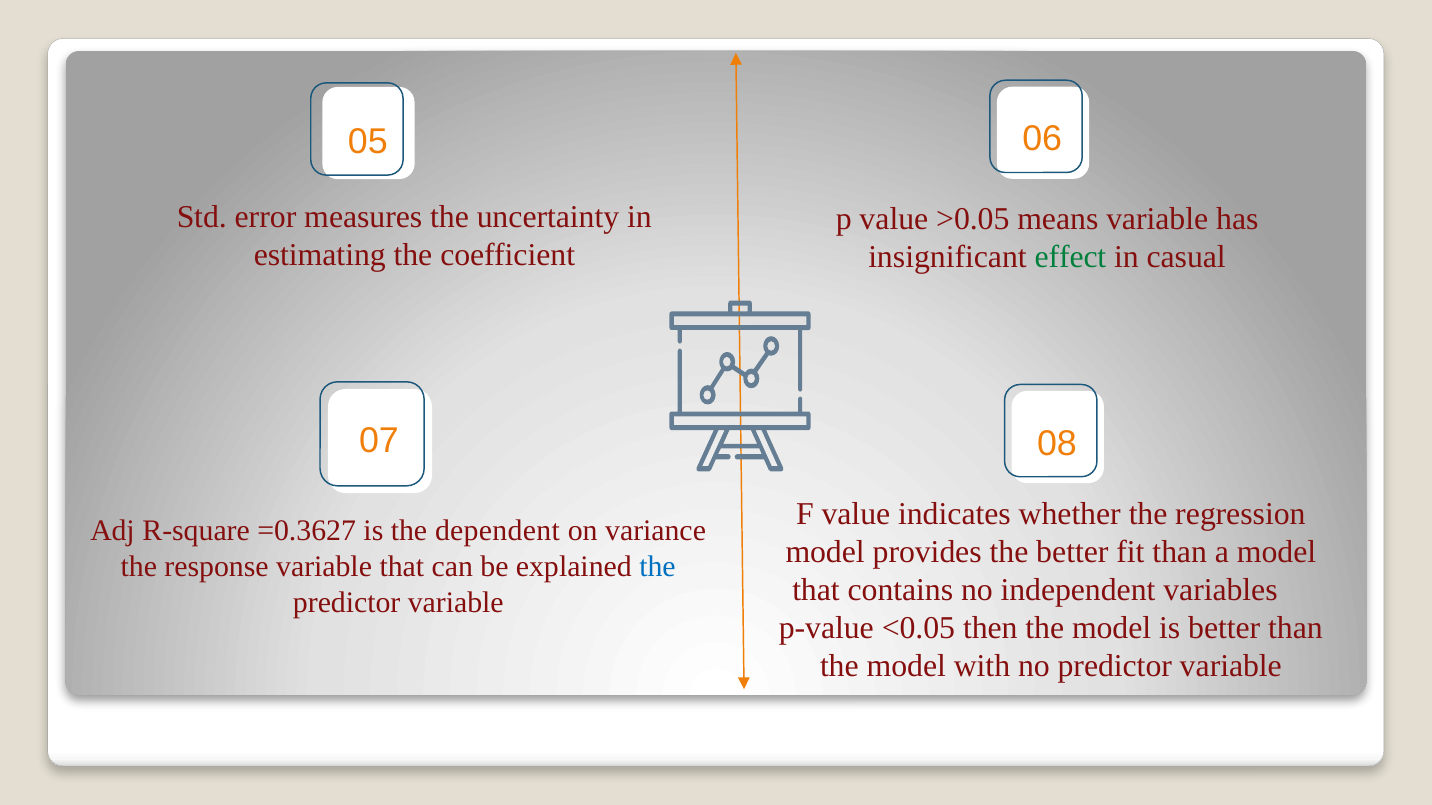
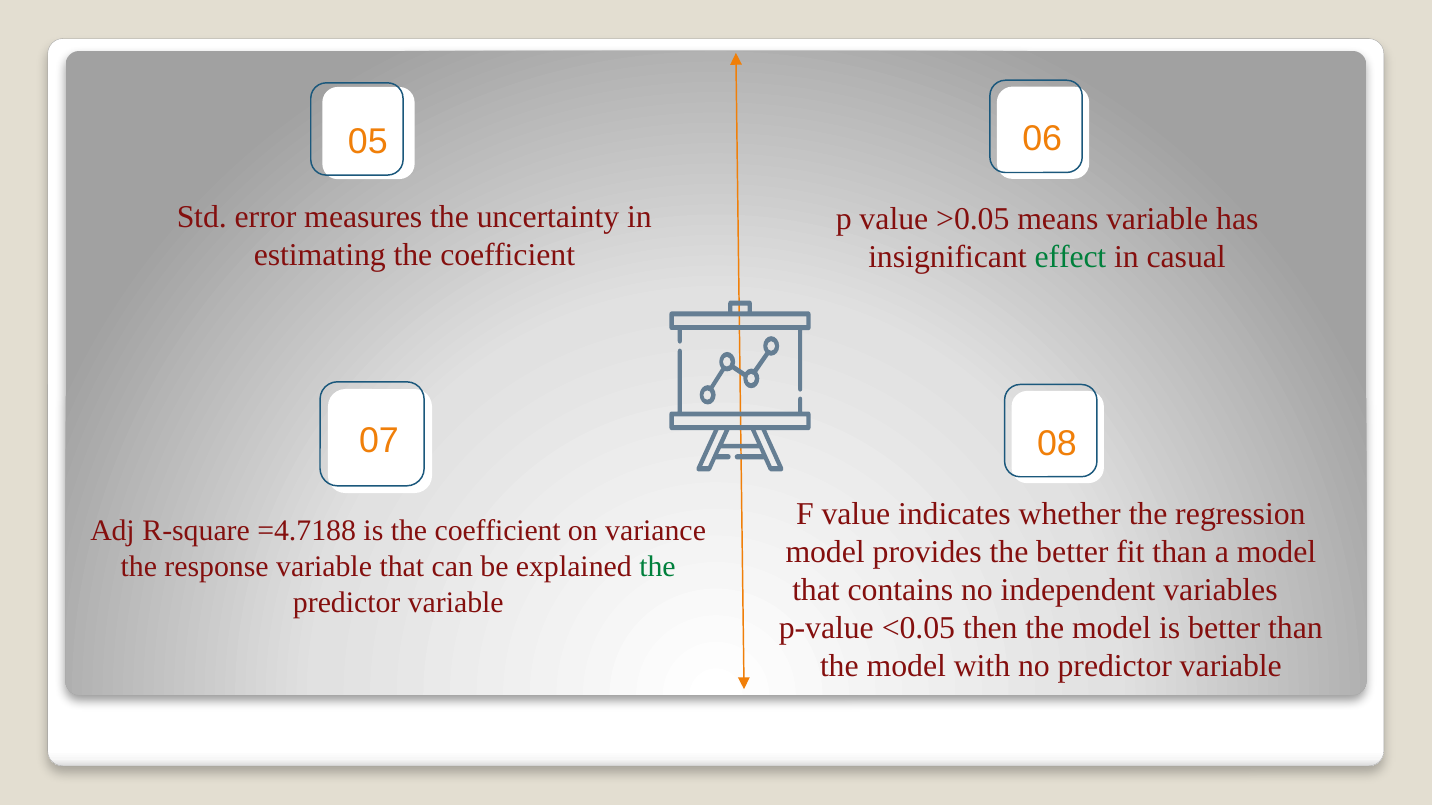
=0.3627: =0.3627 -> =4.7188 (307, 531)
is the dependent: dependent -> coefficient (498, 531)
the colour: blue -> green (657, 567)
